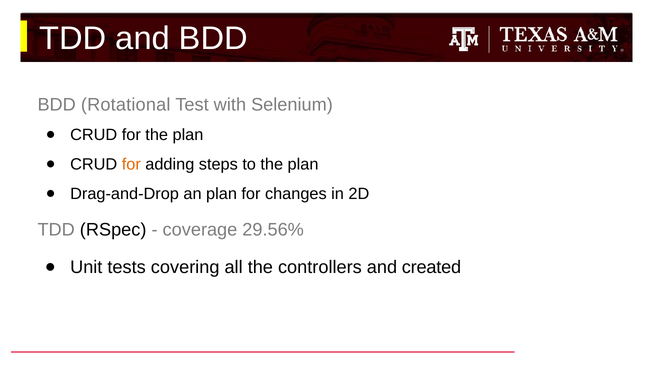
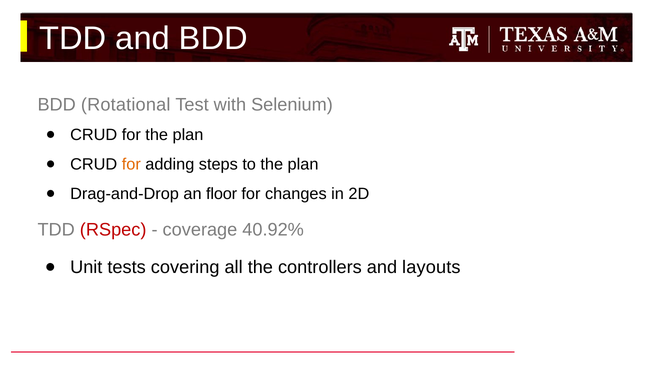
an plan: plan -> floor (222, 194)
RSpec colour: black -> red (113, 230)
29.56%: 29.56% -> 40.92% (273, 230)
created: created -> layouts (431, 267)
